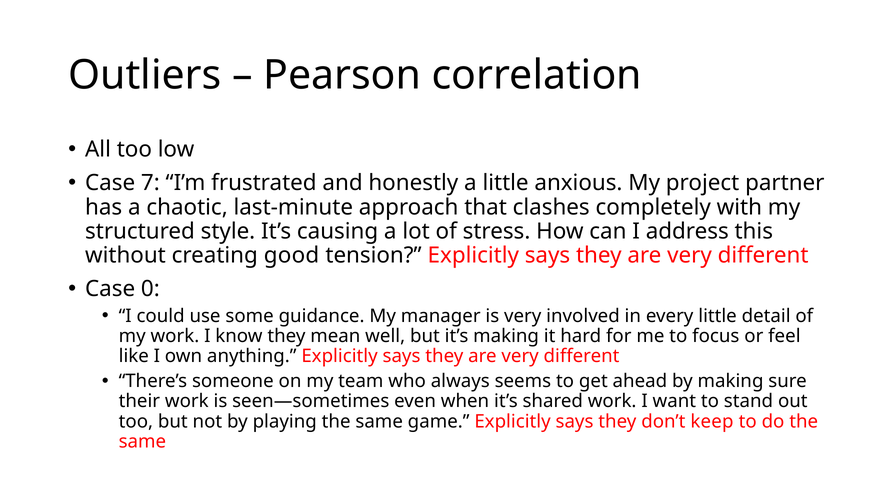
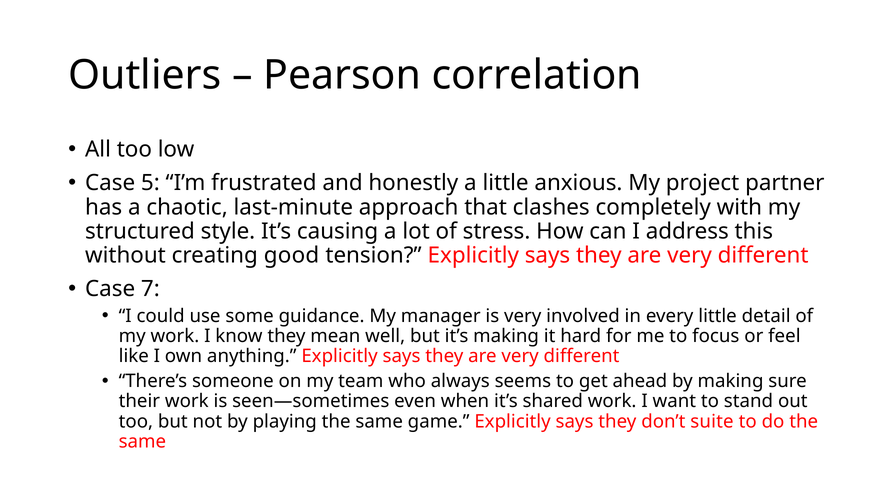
7: 7 -> 5 (150, 183)
0: 0 -> 7 (150, 289)
keep: keep -> suite (712, 421)
